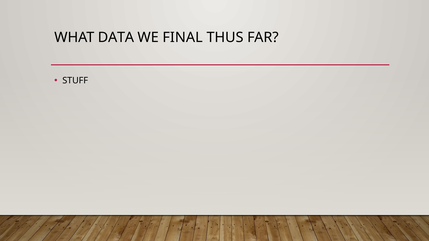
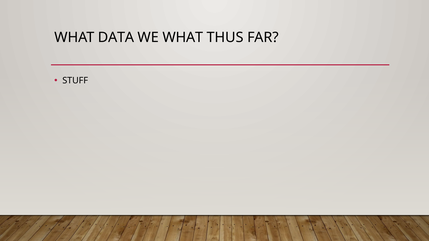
WE FINAL: FINAL -> WHAT (183, 38)
